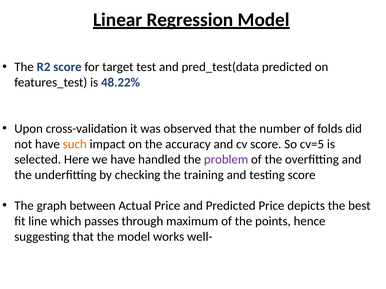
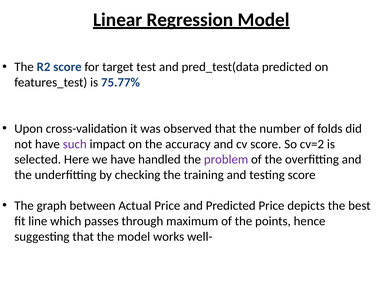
48.22%: 48.22% -> 75.77% (120, 83)
such colour: orange -> purple (75, 144)
cv=5: cv=5 -> cv=2 (312, 144)
